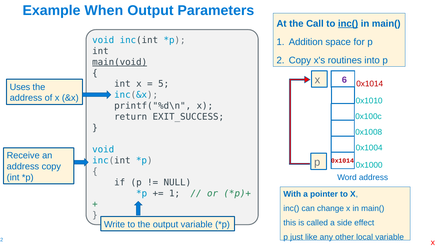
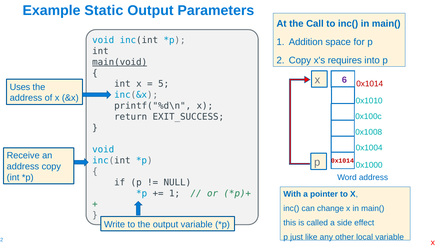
When: When -> Static (104, 11)
inc( underline: present -> none (348, 24)
routines: routines -> requires (345, 60)
